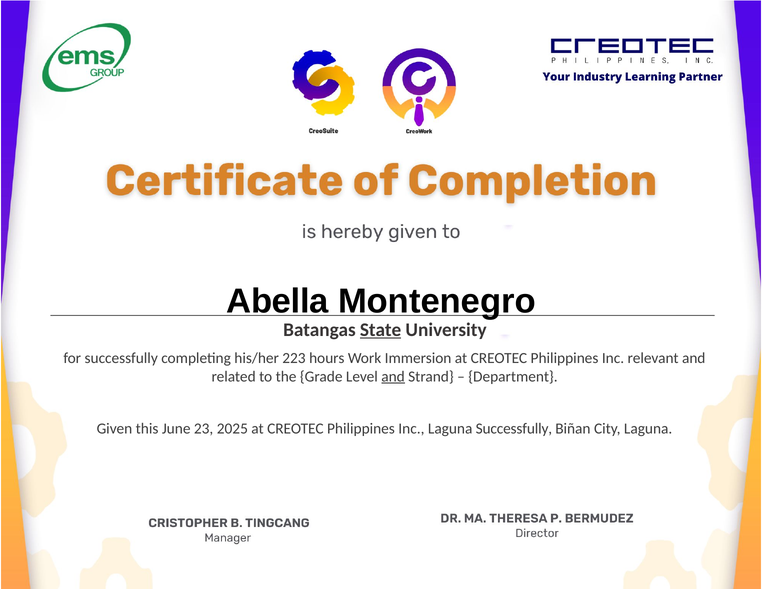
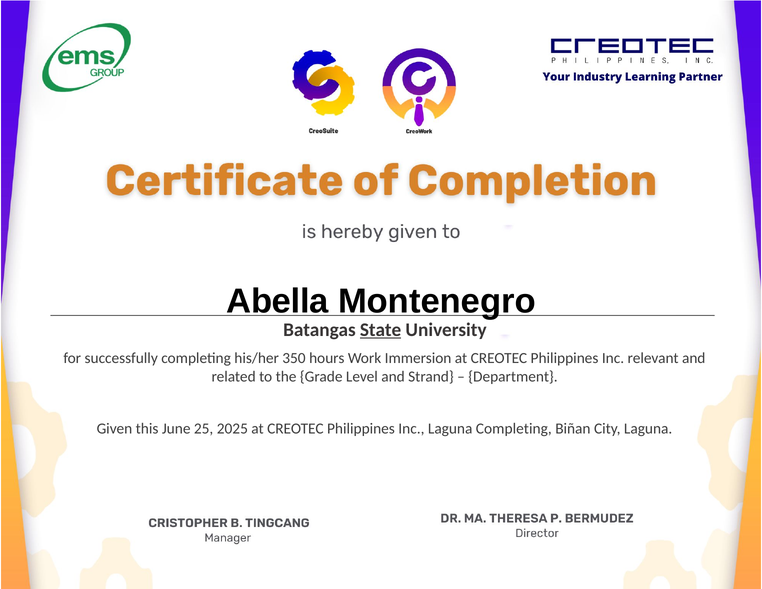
223: 223 -> 350 (294, 358)
and underline: present -> none (393, 376)
23: 23 -> 25 (204, 429)
Laguna Successfully: Successfully -> Completing (514, 429)
